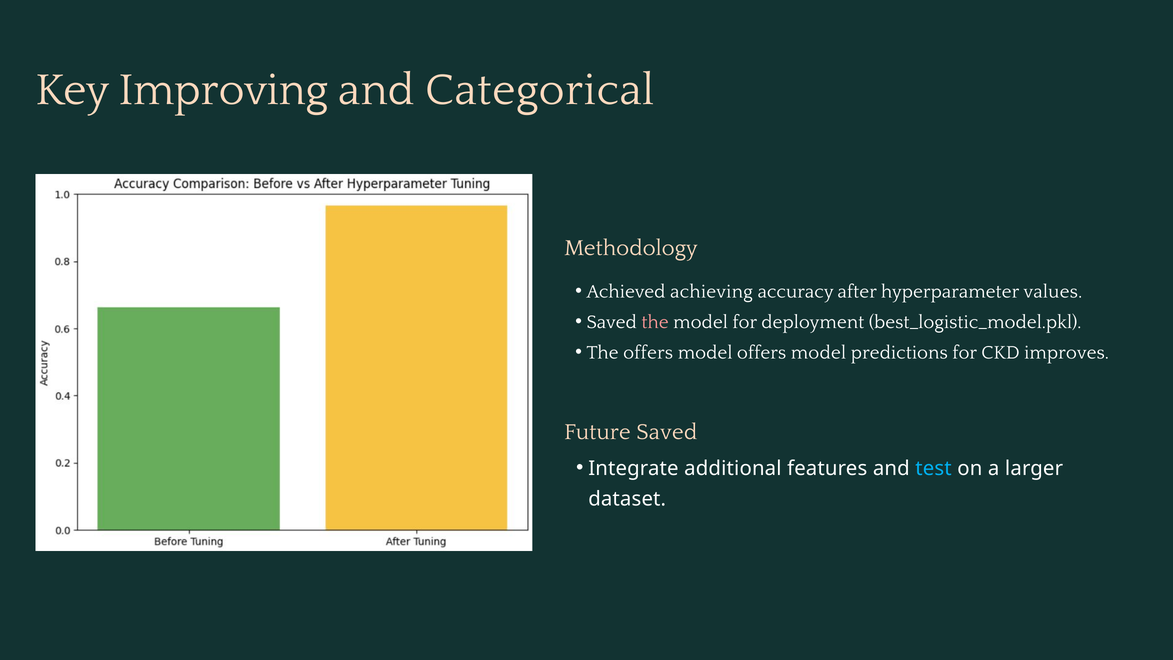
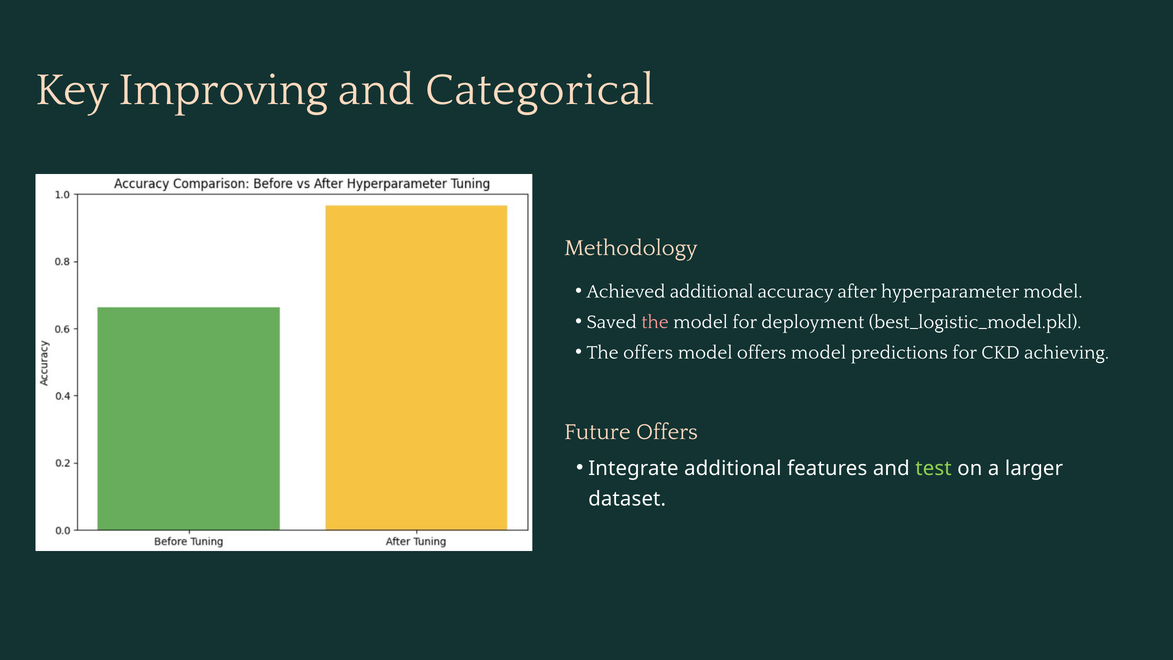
Achieved achieving: achieving -> additional (712, 291)
hyperparameter values: values -> model (1053, 291)
improves: improves -> achieving (1067, 352)
Future Saved: Saved -> Offers (667, 432)
test colour: light blue -> light green (933, 468)
